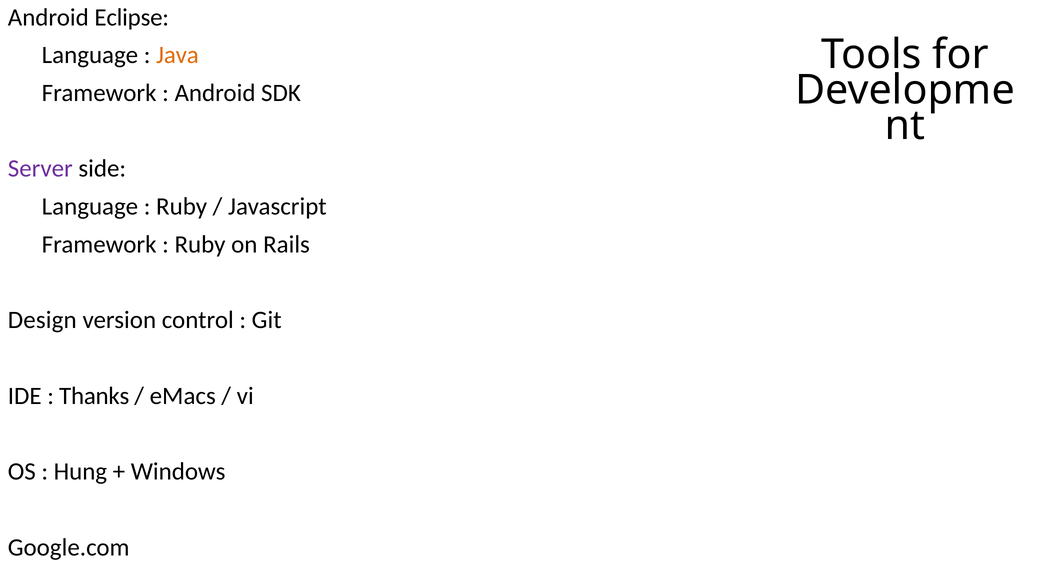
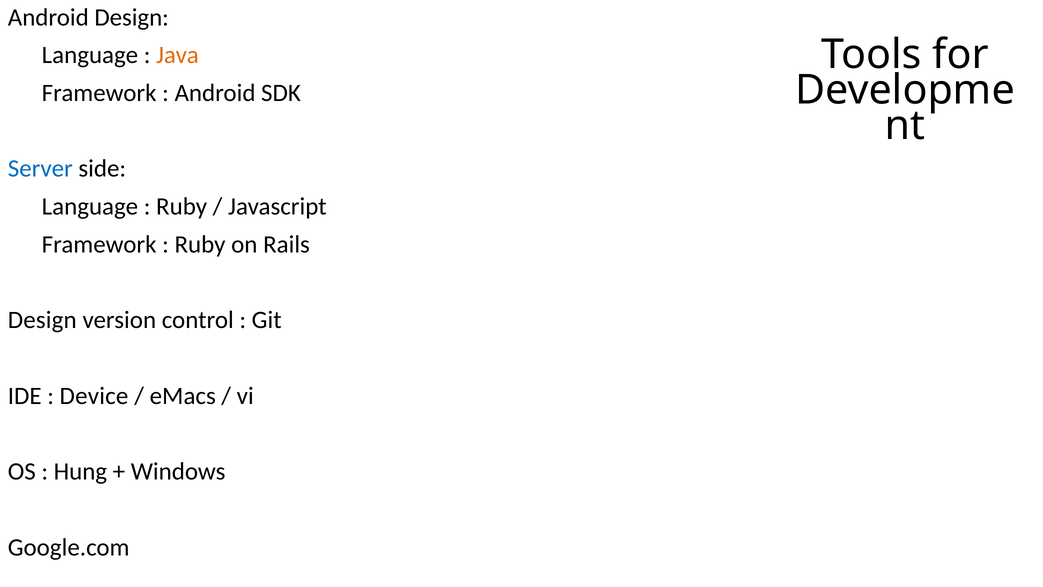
Android Eclipse: Eclipse -> Design (132, 17)
Server colour: purple -> blue (40, 169)
Thanks: Thanks -> Device (94, 396)
